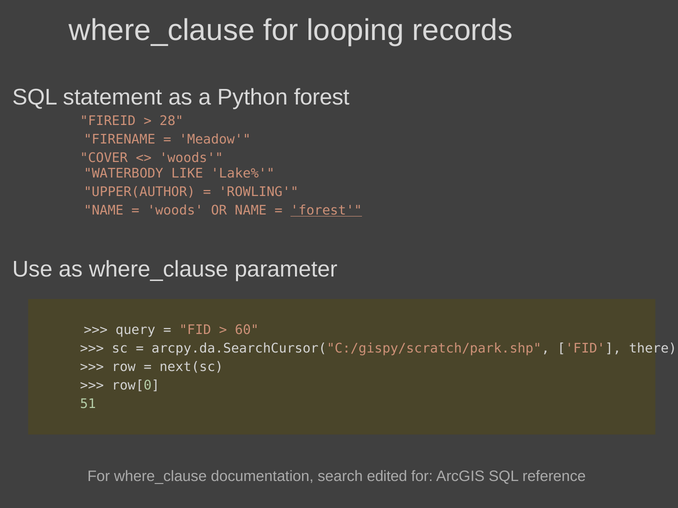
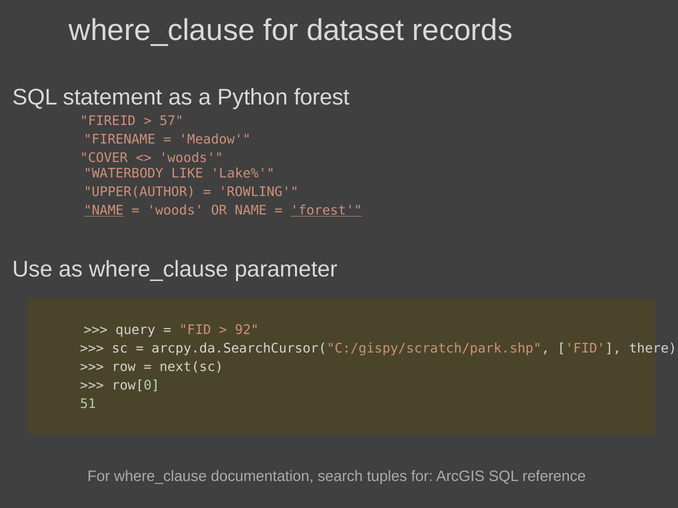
looping: looping -> dataset (355, 30)
28: 28 -> 57 (171, 121)
NAME underline: none -> present (104, 211)
60: 60 -> 92 (247, 330)
edited: edited -> tuples (387, 477)
